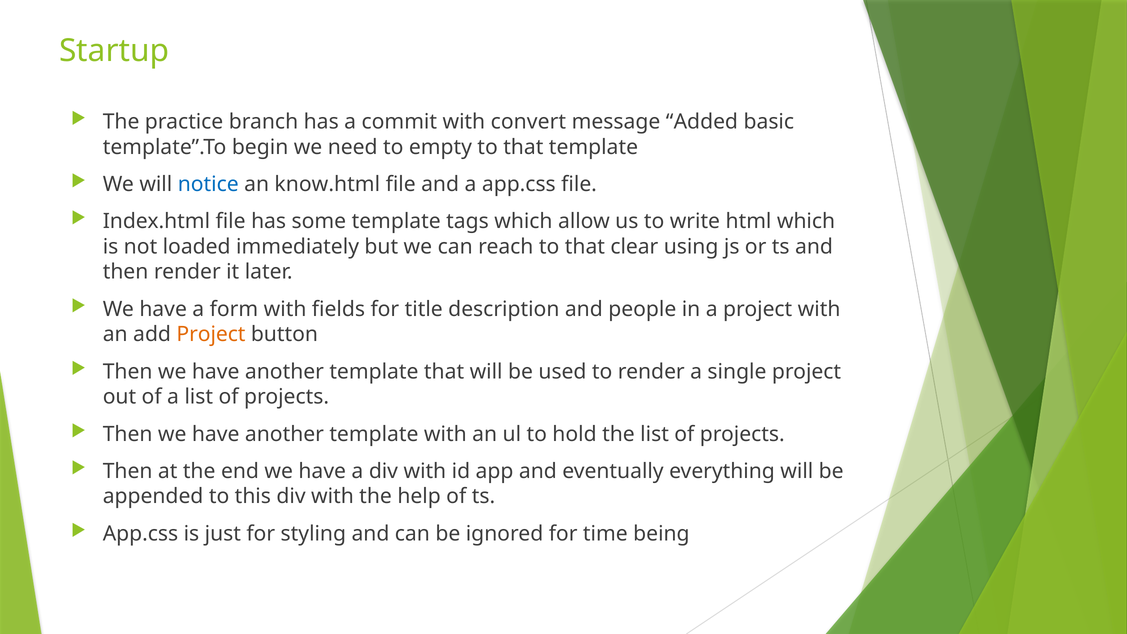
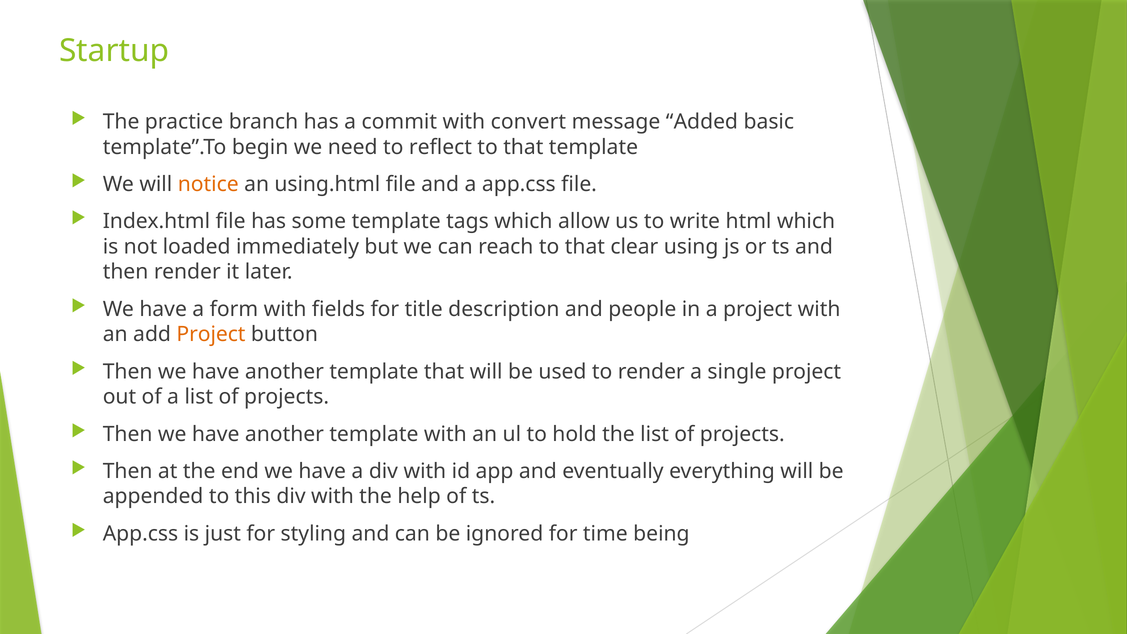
empty: empty -> reflect (440, 147)
notice colour: blue -> orange (208, 184)
know.html: know.html -> using.html (327, 184)
